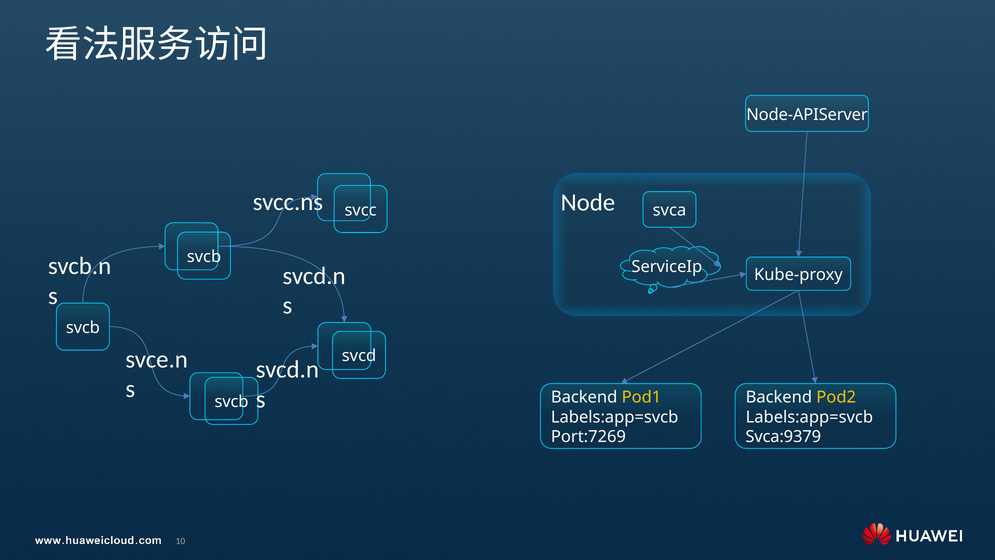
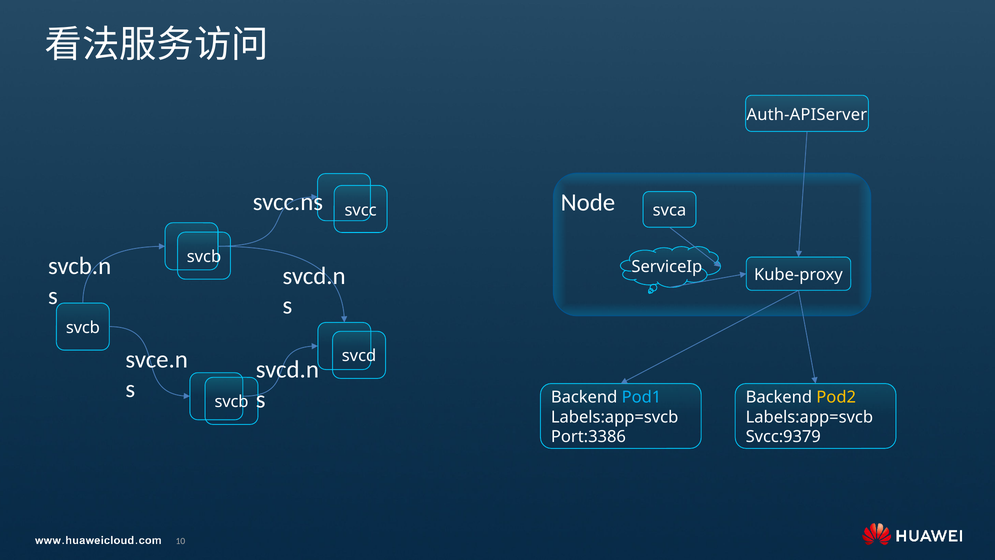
Node-APIServer: Node-APIServer -> Auth-APIServer (807, 114)
Pod1 colour: yellow -> light blue (641, 397)
Port:7269: Port:7269 -> Port:3386 (588, 437)
Svca:9379: Svca:9379 -> Svcc:9379 (783, 437)
